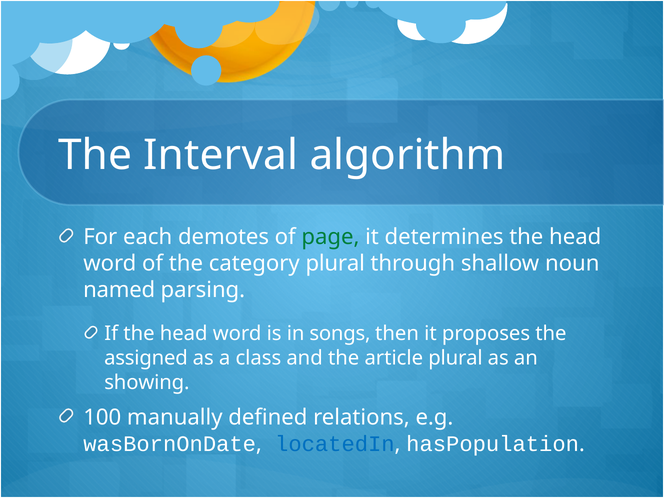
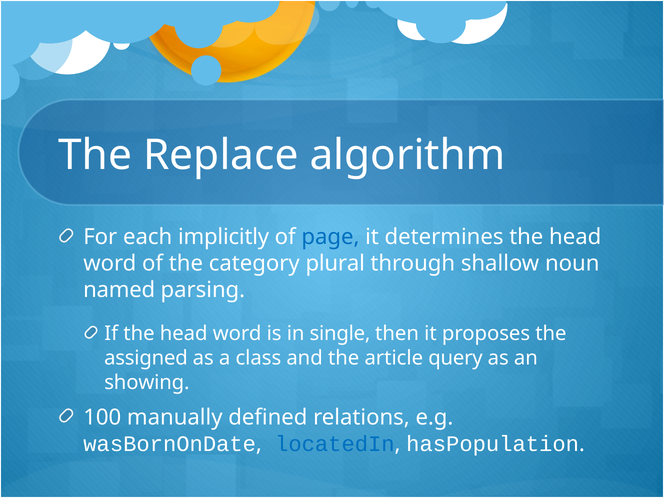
Interval: Interval -> Replace (221, 155)
demotes: demotes -> implicitly (224, 237)
page colour: green -> blue (330, 237)
songs: songs -> single (340, 334)
article plural: plural -> query (456, 358)
